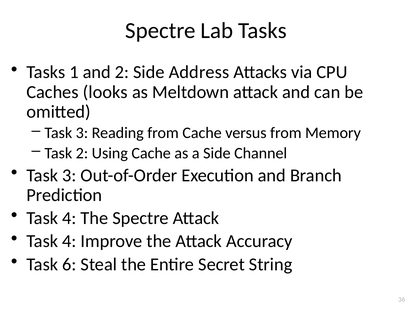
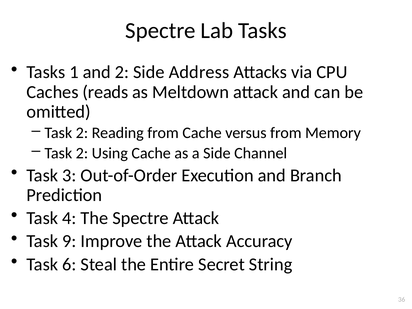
looks: looks -> reads (105, 92)
3: 3 -> 2 (82, 133)
4: 4 -> 9 (69, 241)
